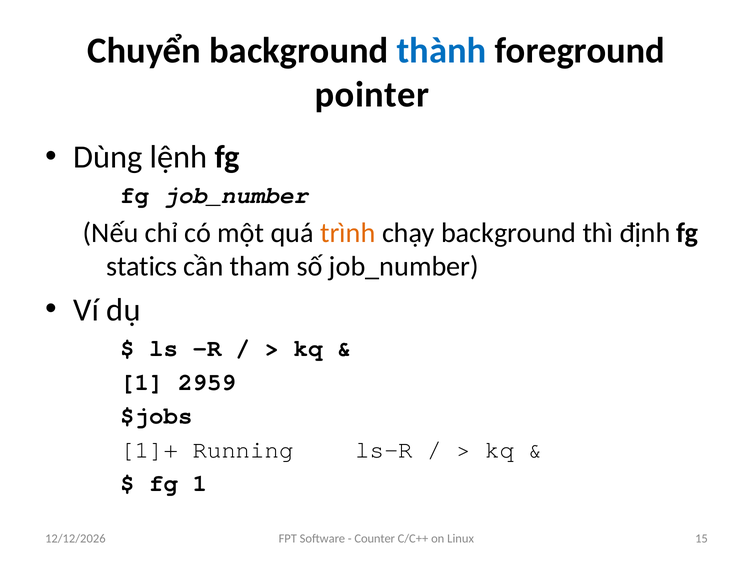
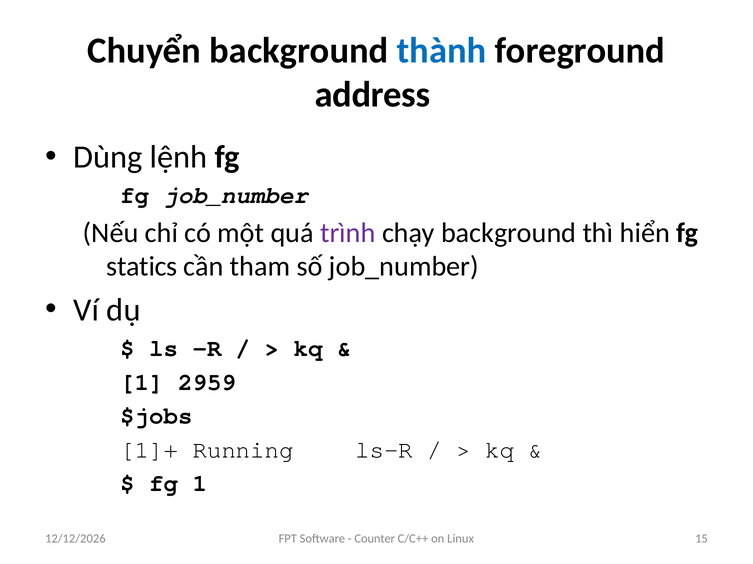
pointer: pointer -> address (372, 95)
trình colour: orange -> purple (348, 233)
định: định -> hiển (645, 233)
